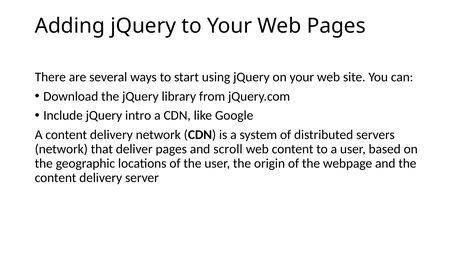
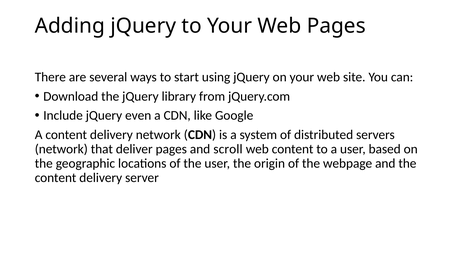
intro: intro -> even (138, 115)
